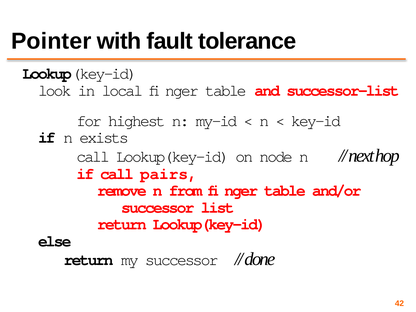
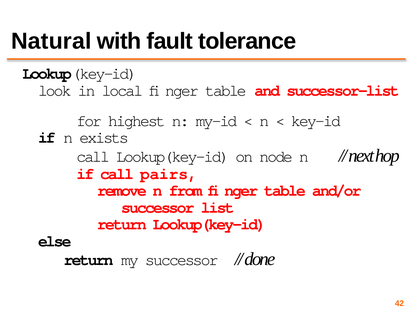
Pointer: Pointer -> Natural (51, 41)
